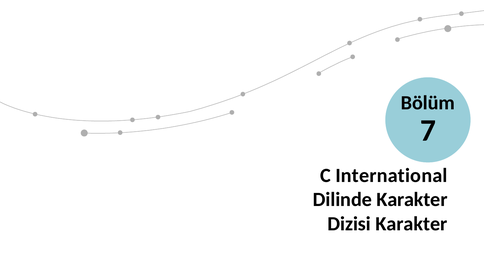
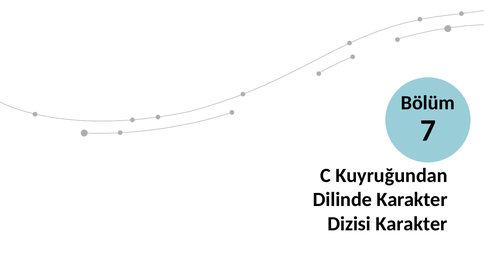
International: International -> Kuyruğundan (391, 176)
